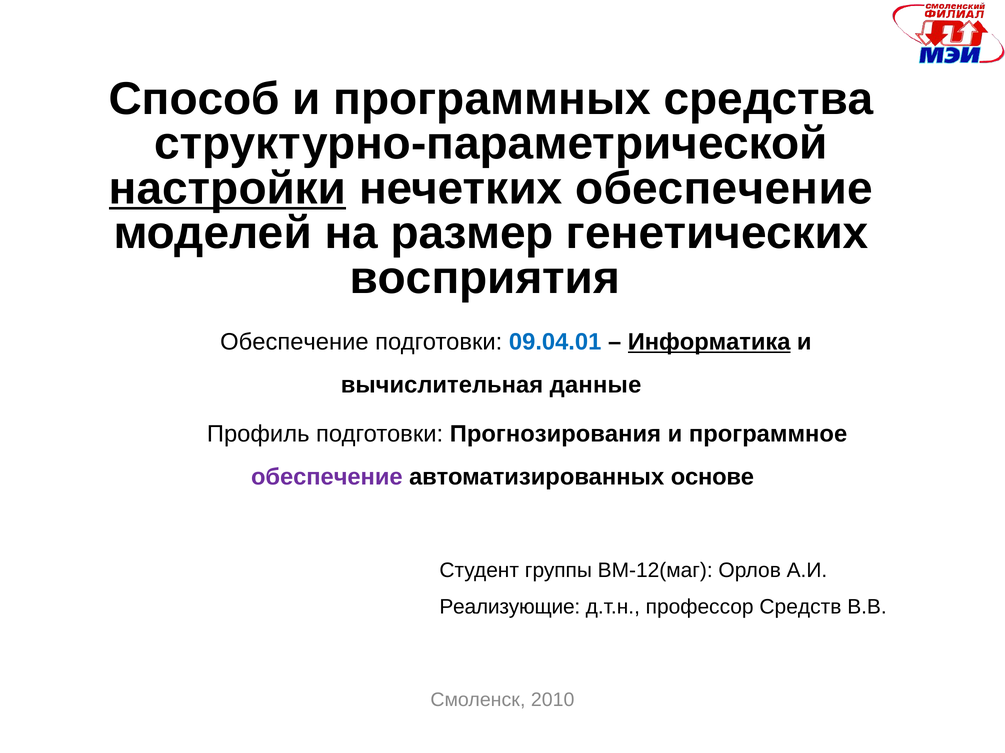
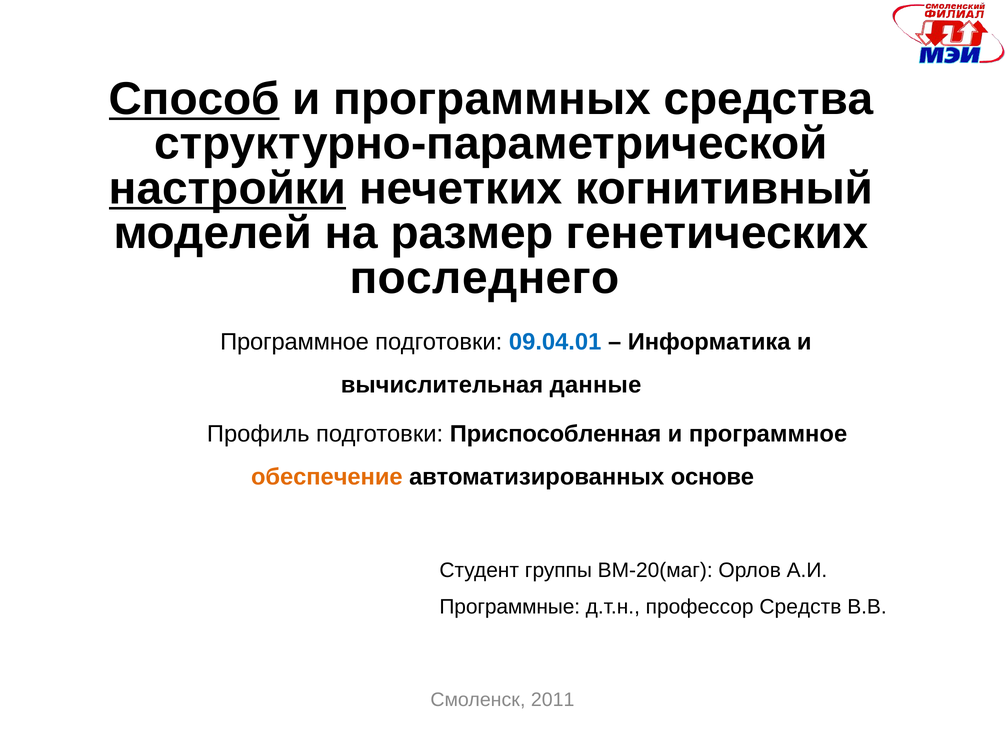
Способ underline: none -> present (194, 99)
нечетких обеспечение: обеспечение -> когнитивный (724, 189)
восприятия: восприятия -> последнего (485, 278)
Обеспечение: Обеспечение -> Программное (295, 342)
Информатика underline: present -> none (709, 342)
Прогнозирования: Прогнозирования -> Приспособленная (556, 434)
обеспечение colour: purple -> orange (327, 477)
ВМ-12(маг: ВМ-12(маг -> ВМ-20(маг (655, 571)
Реализующие: Реализующие -> Программные (510, 608)
2010: 2010 -> 2011 (553, 700)
